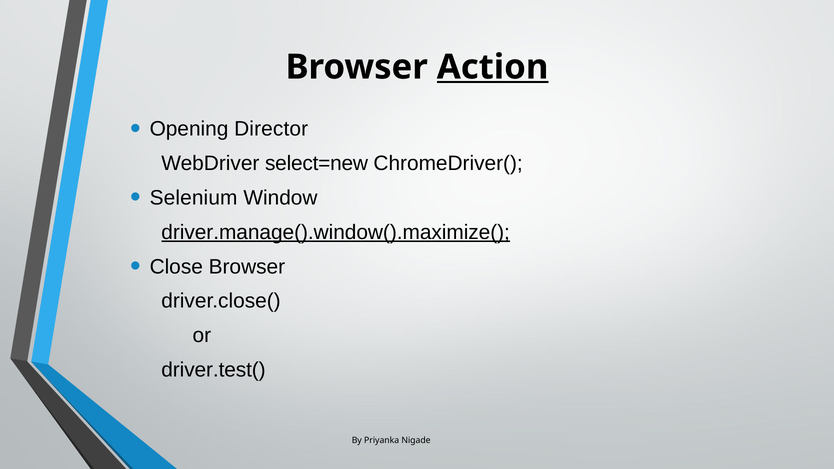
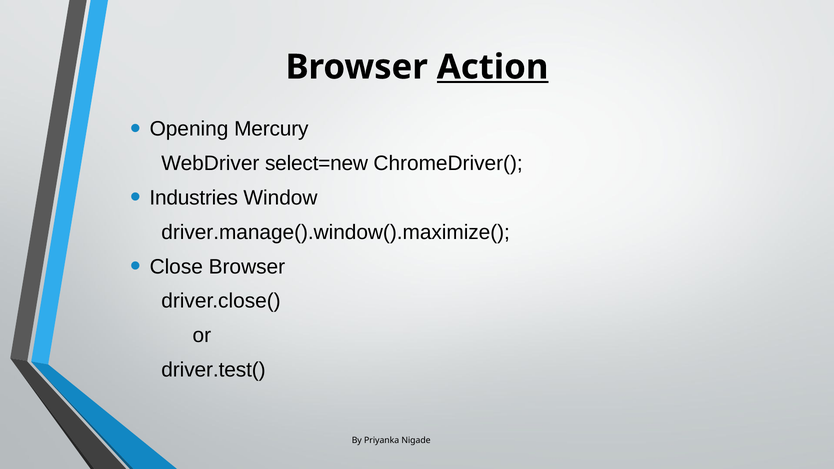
Director: Director -> Mercury (271, 129)
Selenium: Selenium -> Industries (194, 198)
driver.manage().window().maximize( underline: present -> none (336, 232)
